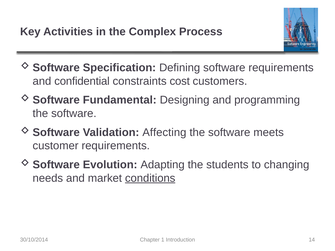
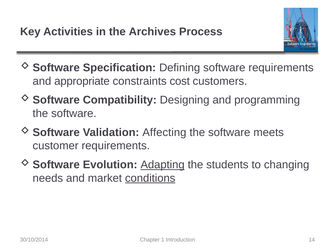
Complex: Complex -> Archives (152, 32)
confidential: confidential -> appropriate (82, 81)
Fundamental: Fundamental -> Compatibility (120, 100)
Adapting underline: none -> present (163, 165)
